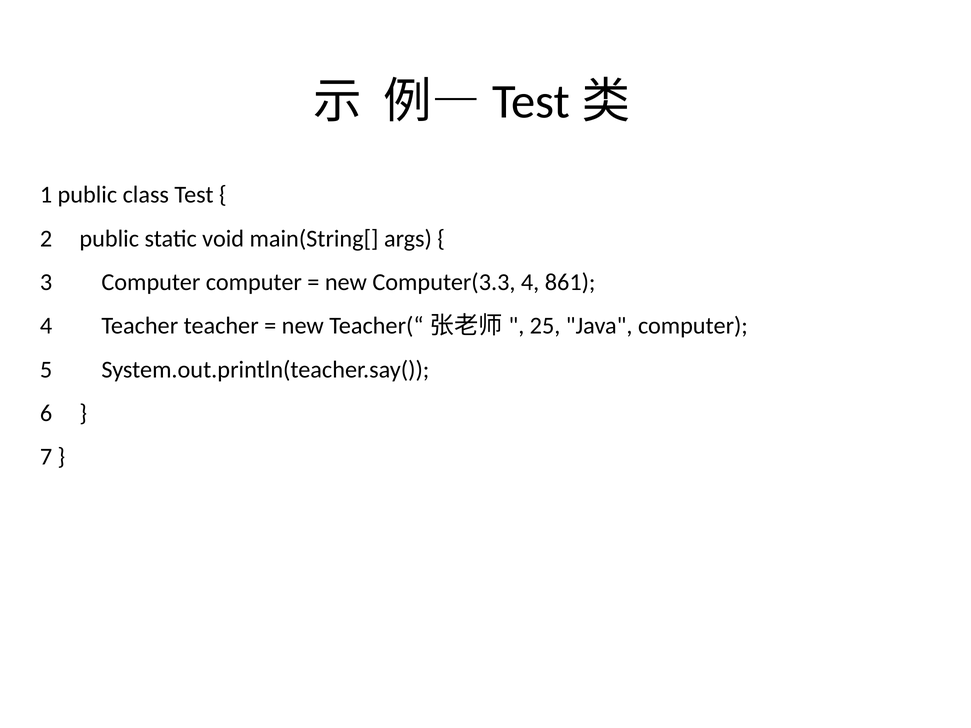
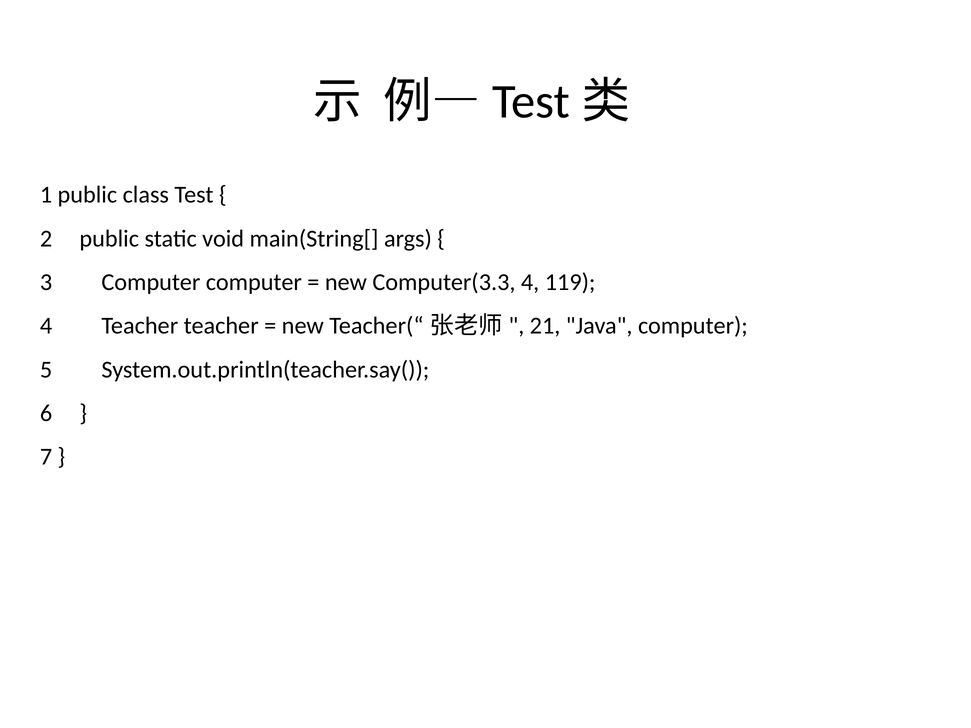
861: 861 -> 119 (570, 282)
25: 25 -> 21 (545, 326)
